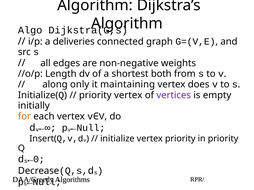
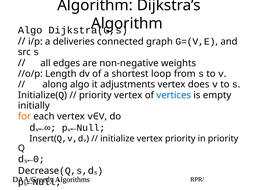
both: both -> loop (161, 74)
along only: only -> algo (80, 85)
maintaining: maintaining -> adjustments (128, 85)
vertices colour: purple -> blue (174, 96)
